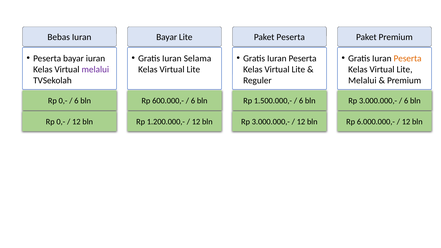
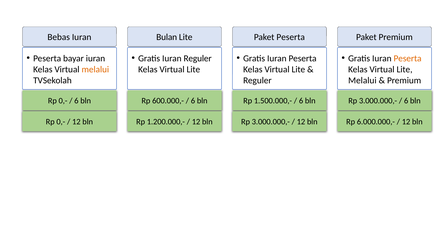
Bayar: Bayar -> Bulan (167, 37)
Iuran Selama: Selama -> Reguler (198, 58)
melalui colour: purple -> orange (95, 69)
